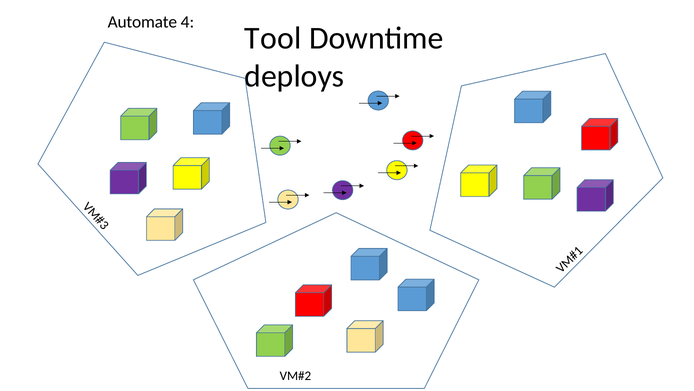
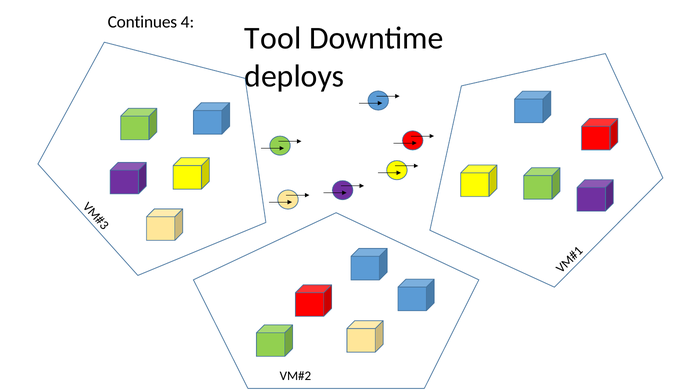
Automate: Automate -> Continues (142, 22)
